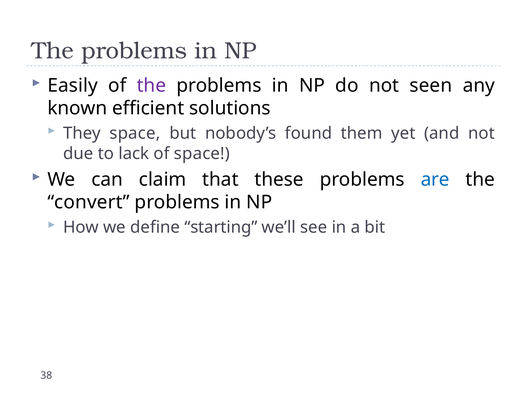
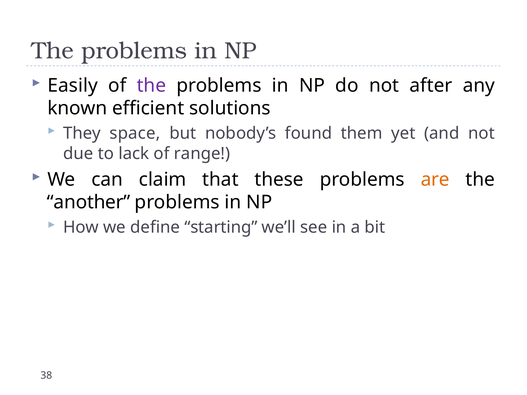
seen: seen -> after (431, 86)
of space: space -> range (202, 154)
are colour: blue -> orange (435, 180)
convert: convert -> another (89, 203)
